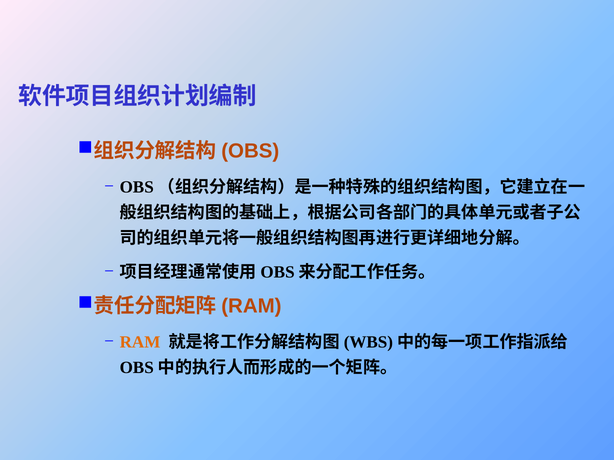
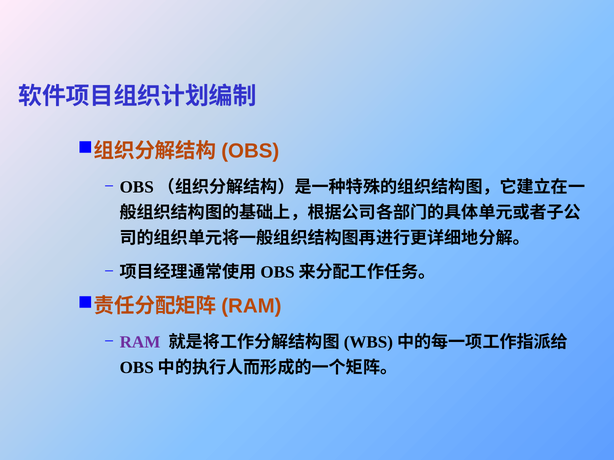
RAM colour: orange -> purple (140, 342)
